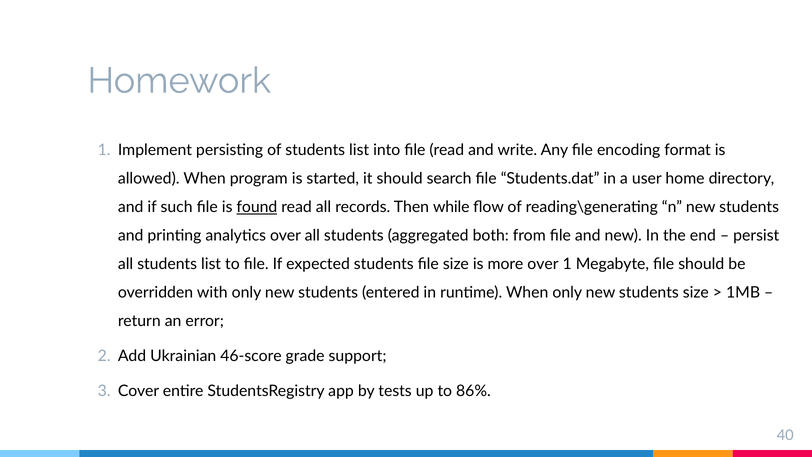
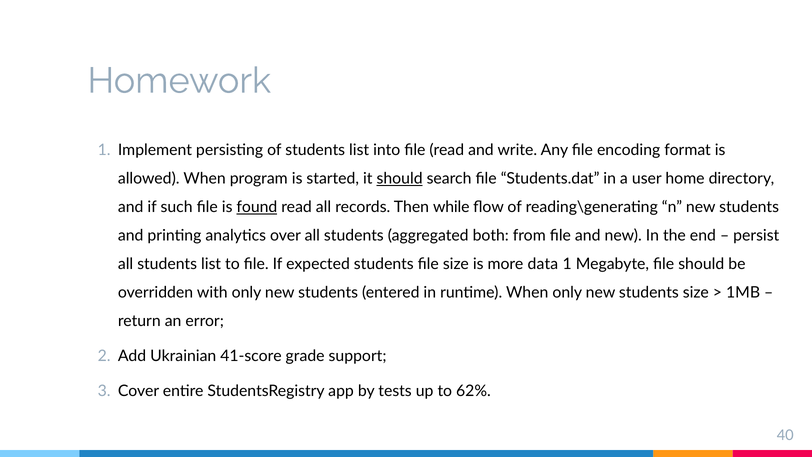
should underline: none -> present (400, 179)
more over: over -> data (543, 264)
46-score: 46-score -> 41-score (251, 356)
86%: 86% -> 62% (473, 391)
